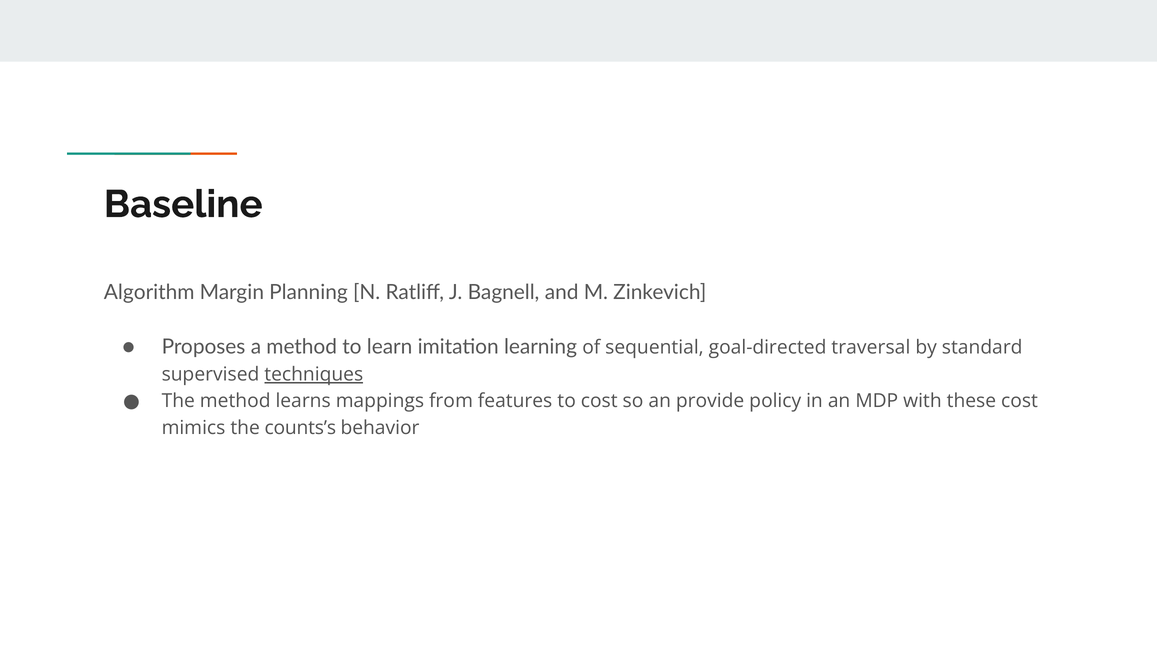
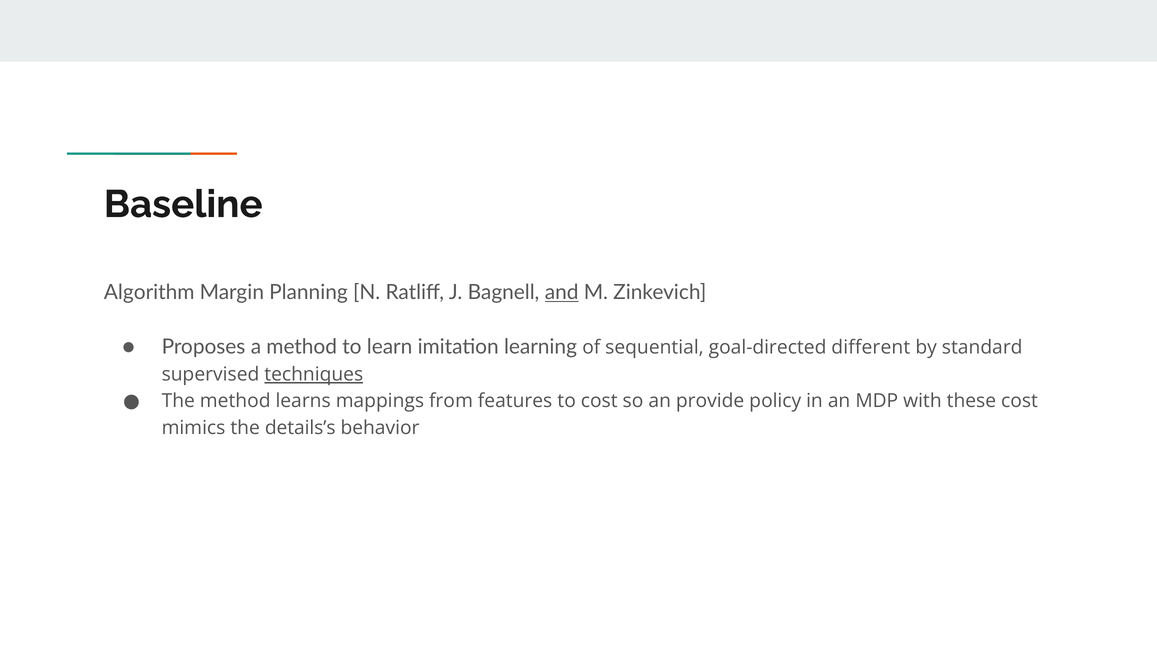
and underline: none -> present (562, 292)
traversal: traversal -> different (871, 347)
counts’s: counts’s -> details’s (300, 428)
